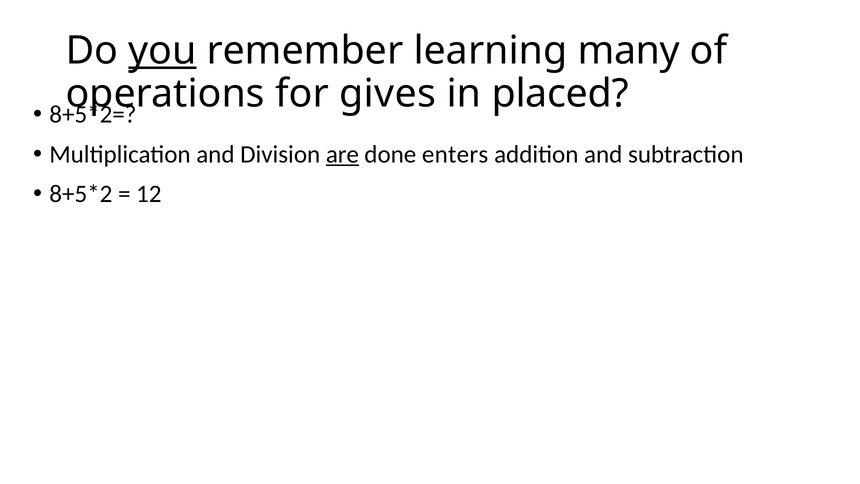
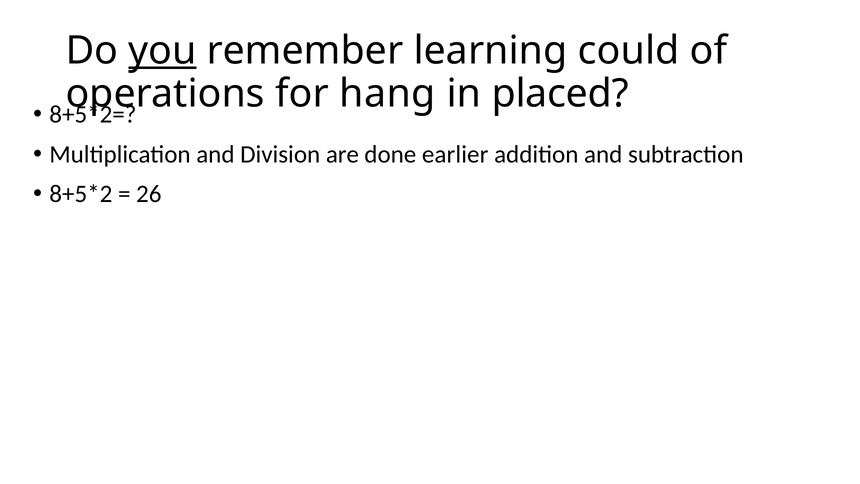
many: many -> could (629, 51)
gives: gives -> hang (388, 94)
are underline: present -> none (342, 154)
enters: enters -> earlier (455, 154)
12: 12 -> 26 (149, 194)
